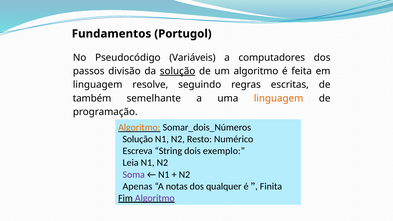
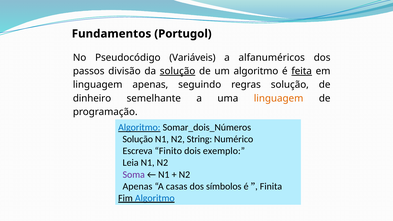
computadores: computadores -> alfanuméricos (272, 58)
feita underline: none -> present (302, 71)
linguagem resolve: resolve -> apenas (150, 85)
regras escritas: escritas -> solução (290, 85)
também: também -> dinheiro (92, 98)
Algoritmo colour: orange -> blue (139, 127)
Resto: Resto -> String (199, 139)
String: String -> Finito (168, 151)
notas: notas -> casas (177, 186)
qualquer: qualquer -> símbolos (224, 186)
Algoritmo colour: purple -> blue (155, 198)
